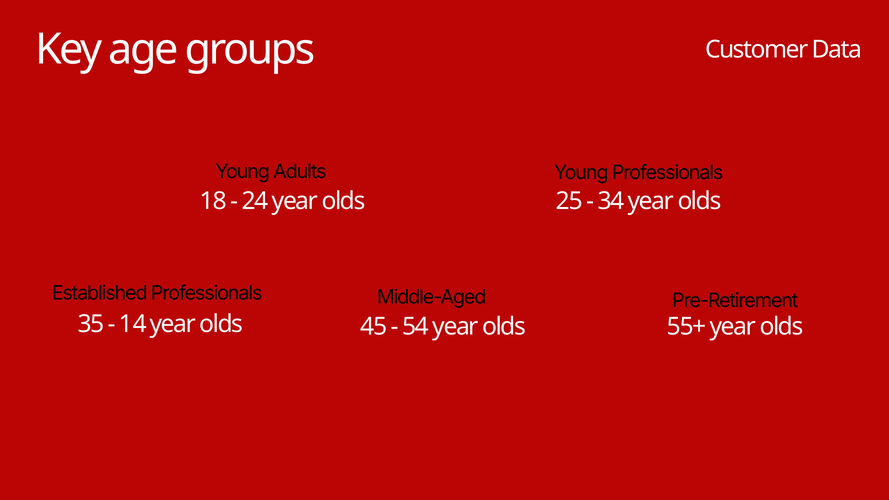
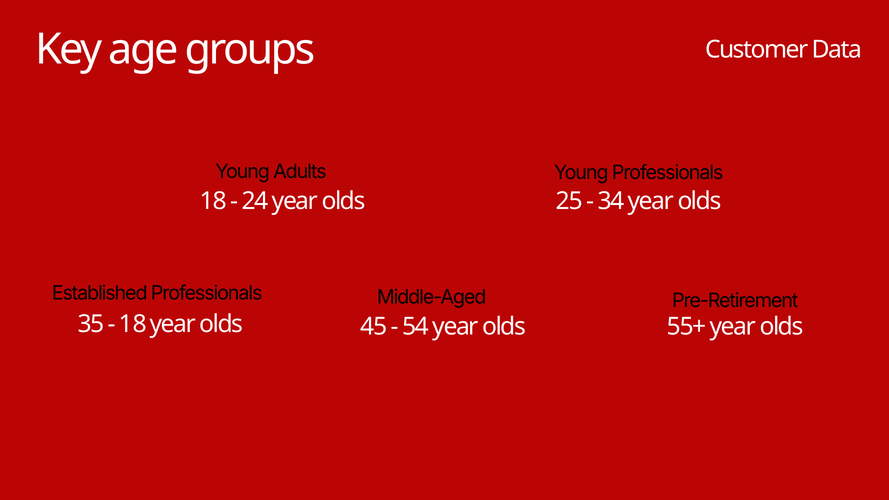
14: 14 -> 18 (133, 324)
